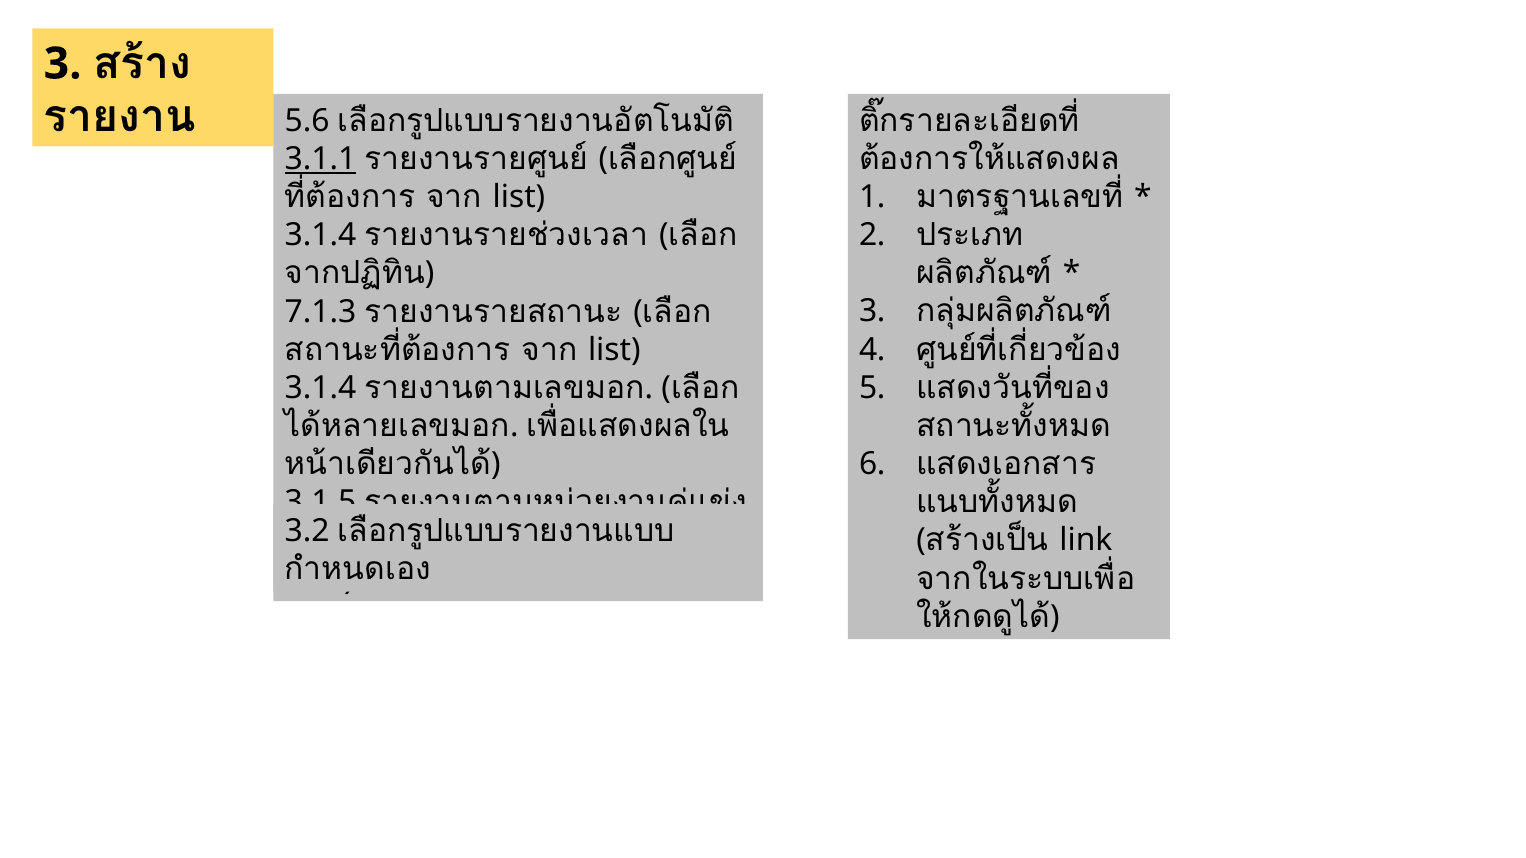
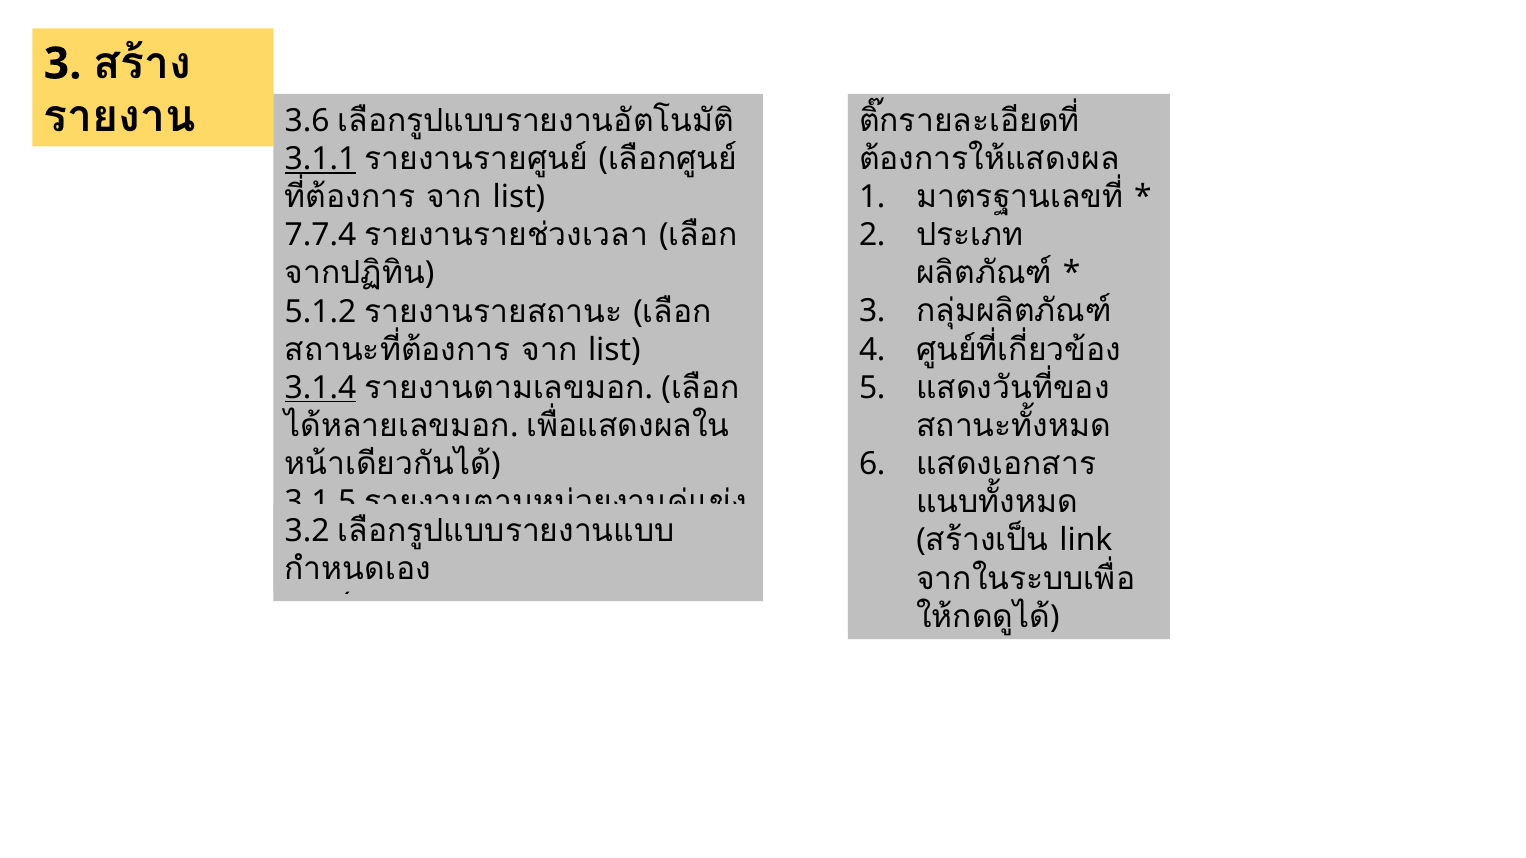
5.6: 5.6 -> 3.6 (307, 121)
3.1.4: 3.1.4 -> 7.7.4 (321, 235)
7.1.3: 7.1.3 -> 5.1.2 (321, 312)
3.1.4 underline: none -> present (321, 388)
